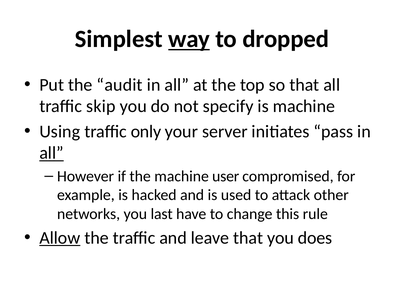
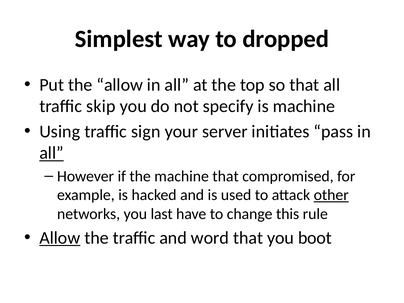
way underline: present -> none (189, 39)
the audit: audit -> allow (120, 85)
only: only -> sign (146, 131)
machine user: user -> that (226, 176)
other underline: none -> present (331, 195)
leave: leave -> word (210, 238)
does: does -> boot (315, 238)
